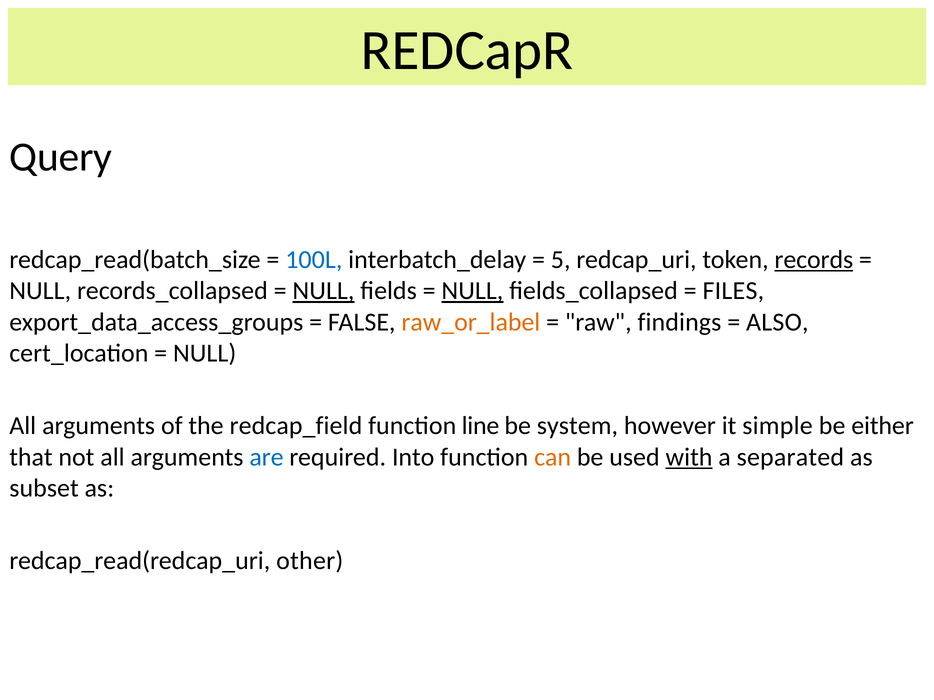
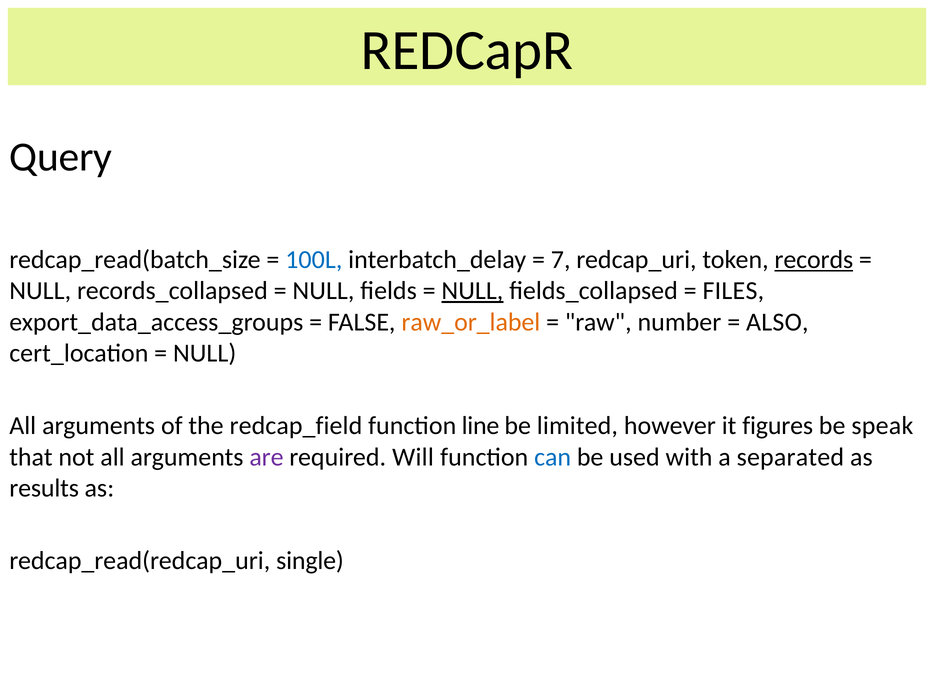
5: 5 -> 7 (561, 260)
NULL underline: present -> none (323, 291)
findings: findings -> number (679, 322)
system: system -> limited (577, 426)
simple: simple -> figures (778, 426)
either: either -> speak (882, 426)
are colour: blue -> purple (266, 457)
Into: Into -> Will (413, 457)
can colour: orange -> blue (553, 457)
with underline: present -> none (689, 457)
subset: subset -> results (44, 489)
other: other -> single (310, 561)
